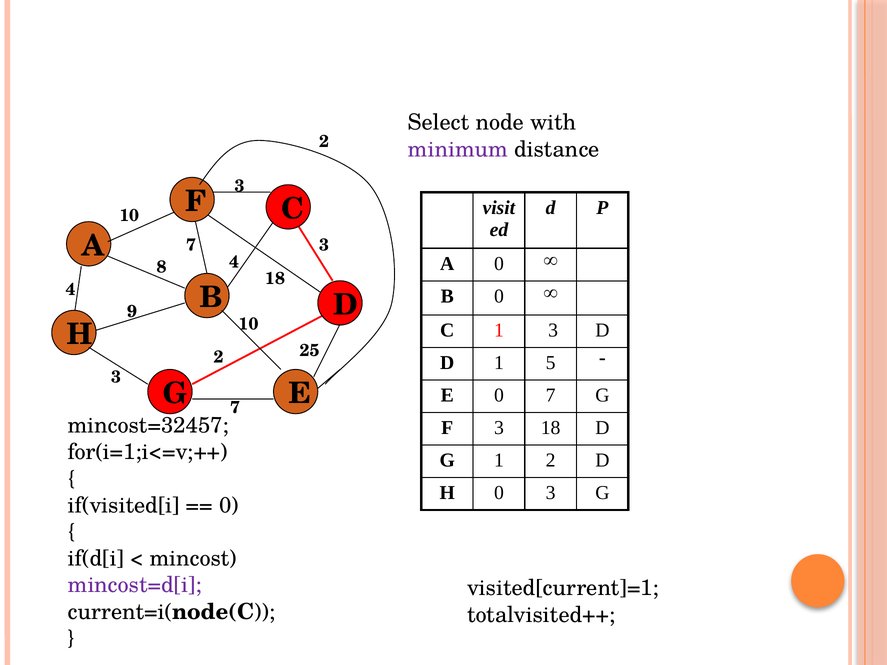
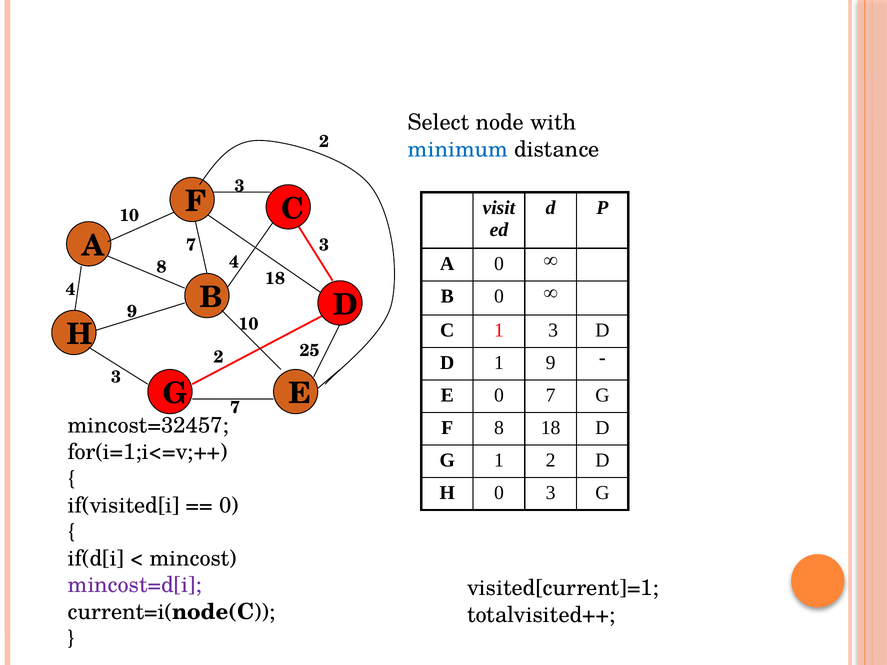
minimum colour: purple -> blue (458, 149)
1 5: 5 -> 9 (551, 363)
F 3: 3 -> 8 (499, 428)
